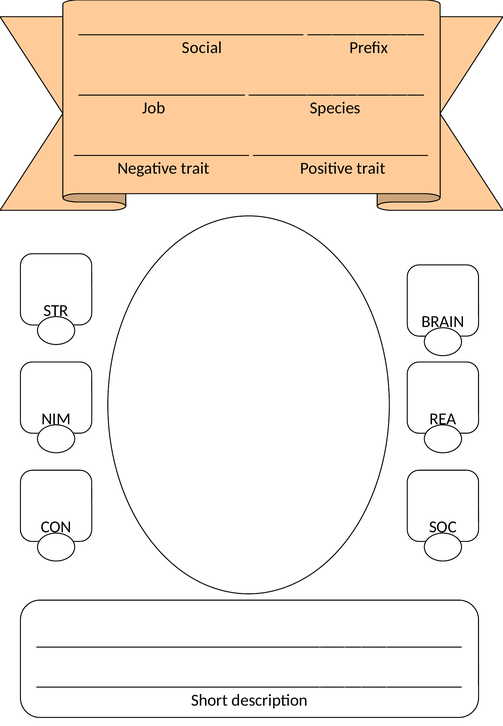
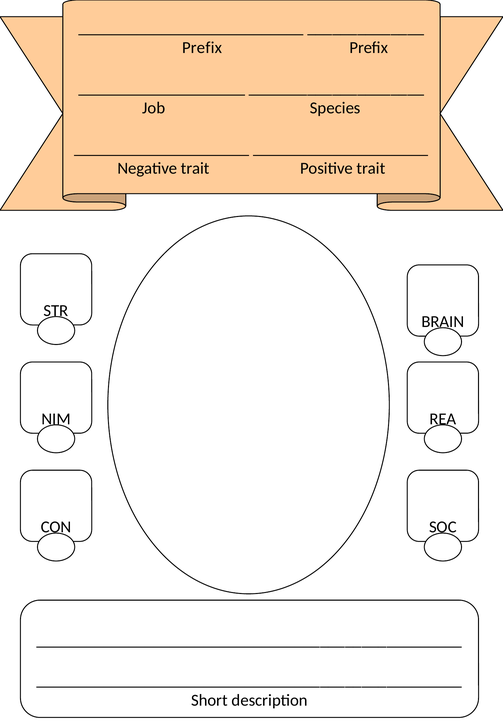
Social: Social -> Prefix (202, 48)
